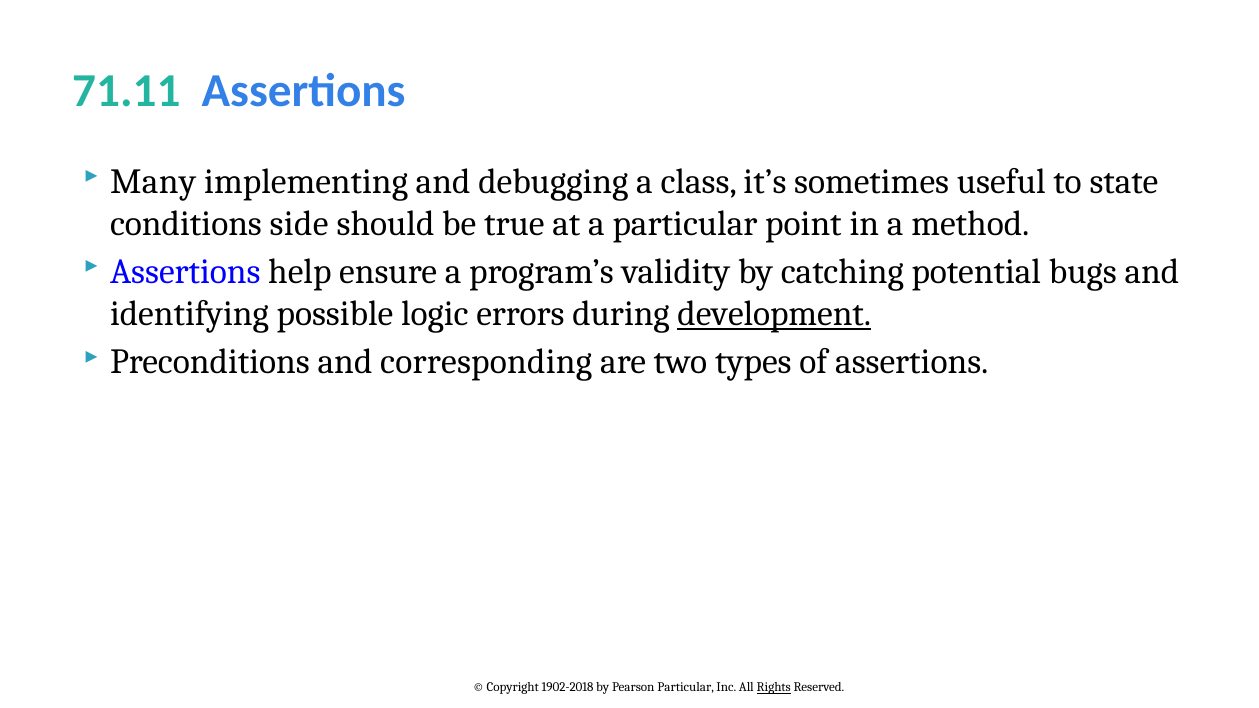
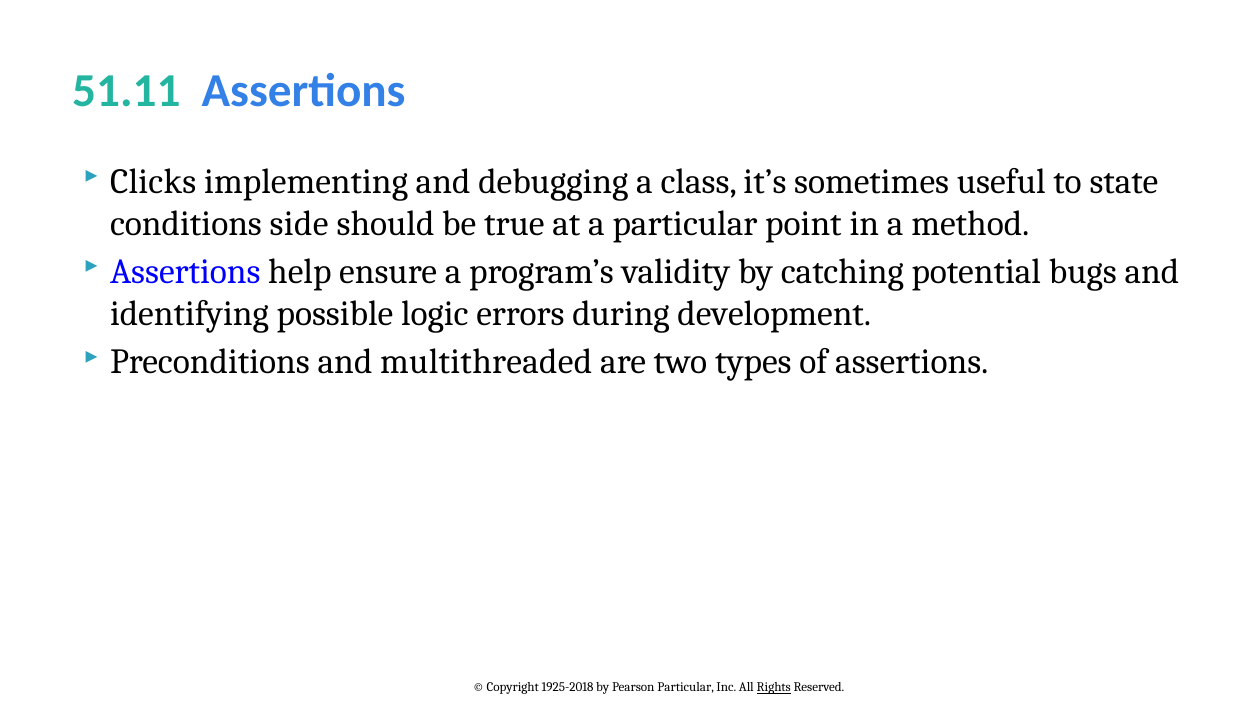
71.11: 71.11 -> 51.11 (126, 91)
Many: Many -> Clicks (153, 181)
development underline: present -> none (774, 314)
corresponding: corresponding -> multithreaded (486, 362)
1902-2018: 1902-2018 -> 1925-2018 (568, 688)
